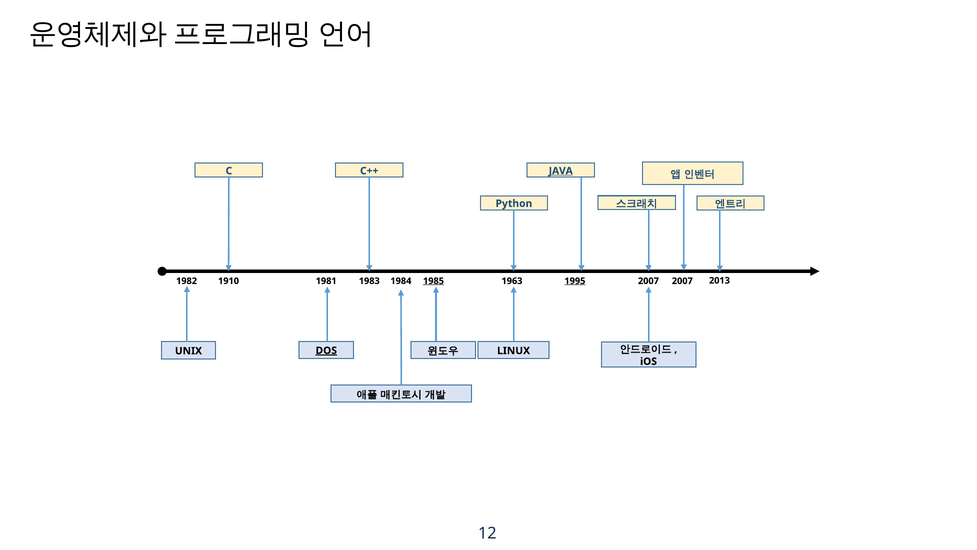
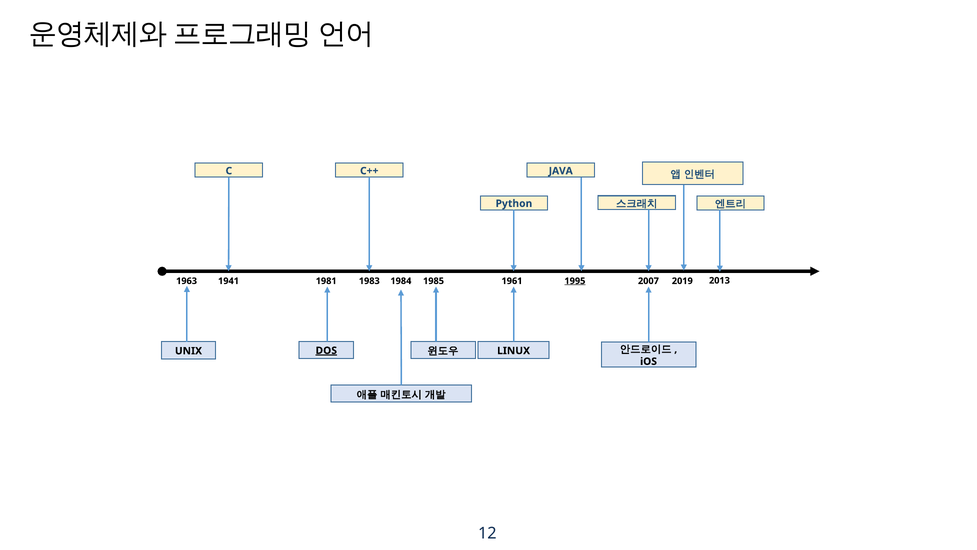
JAVA underline: present -> none (561, 171)
1982: 1982 -> 1963 (187, 281)
1910: 1910 -> 1941 (229, 281)
1985 underline: present -> none (434, 281)
1963: 1963 -> 1961 (512, 281)
2007: 2007 -> 2019 (682, 281)
